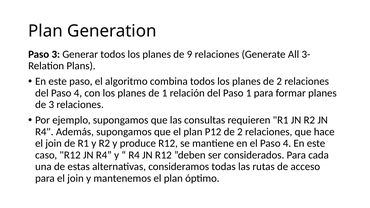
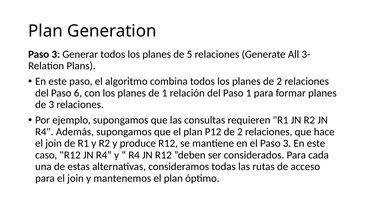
9: 9 -> 5 (190, 54)
del Paso 4: 4 -> 6 (78, 93)
el Paso 4: 4 -> 3 (287, 143)
